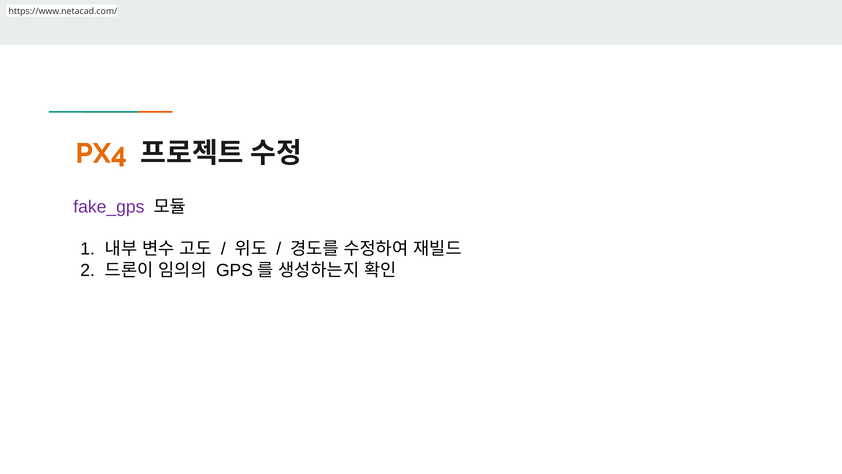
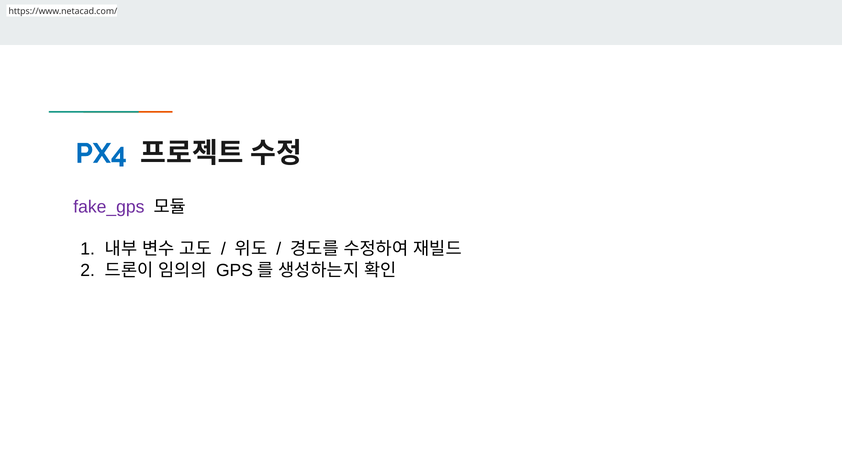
PX4 colour: orange -> blue (101, 153)
